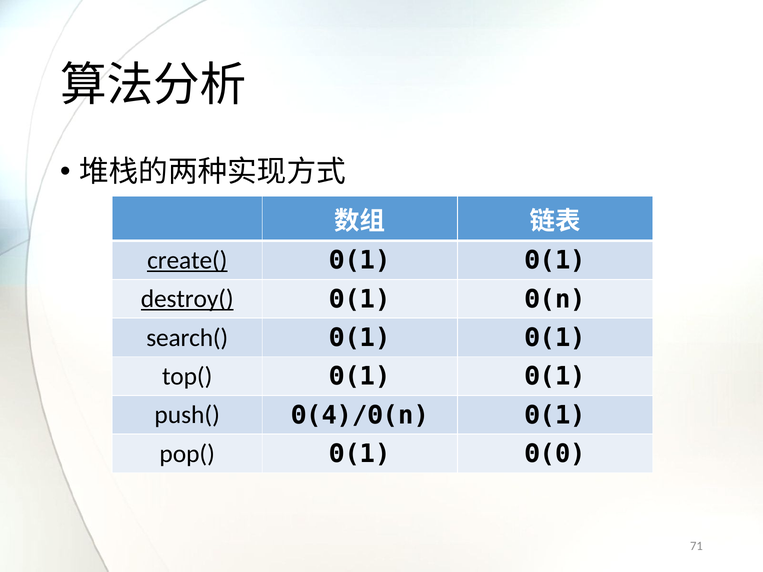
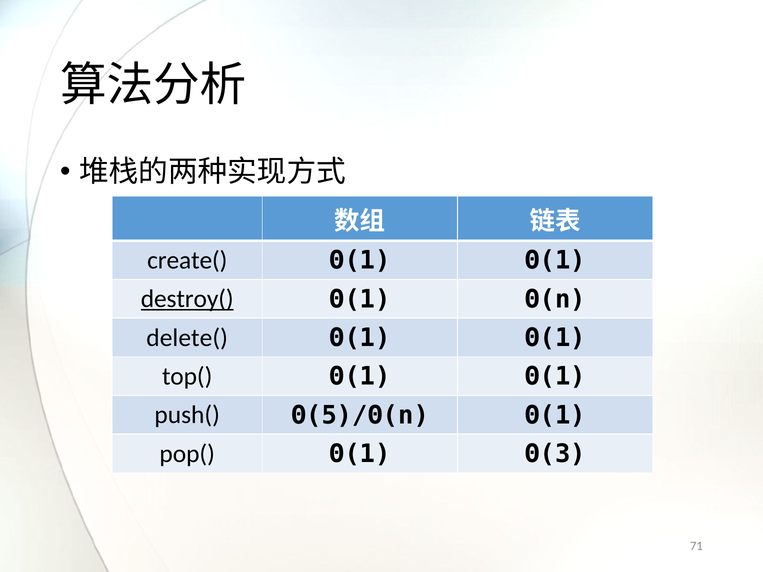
create( underline: present -> none (187, 260)
search(: search( -> delete( (187, 338)
Θ(4)/Θ(n: Θ(4)/Θ(n -> Θ(5)/Θ(n (360, 415)
Θ(0: Θ(0 -> Θ(3 (555, 454)
